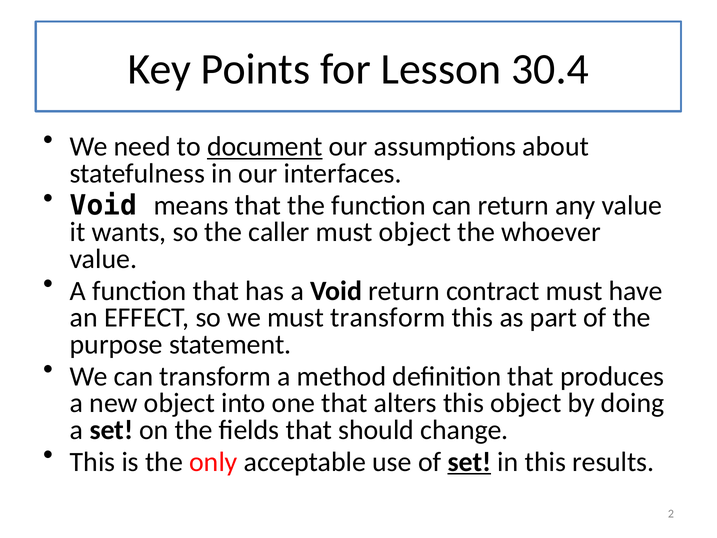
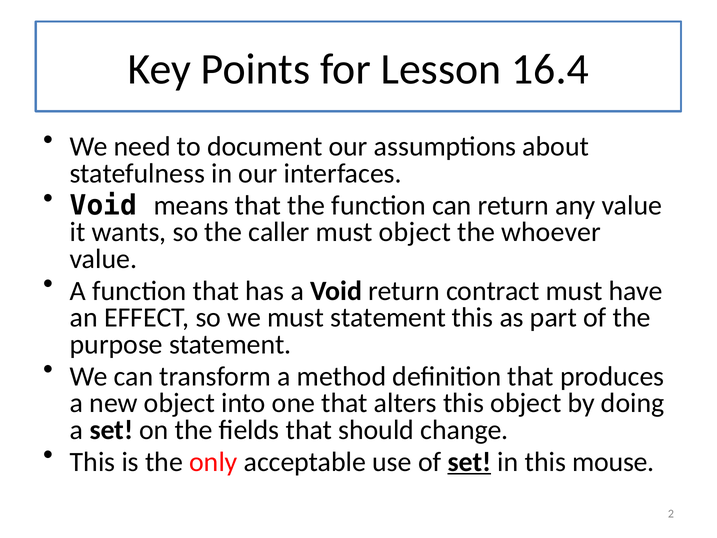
30.4: 30.4 -> 16.4 (550, 69)
document underline: present -> none (265, 147)
must transform: transform -> statement (388, 318)
results: results -> mouse (613, 462)
